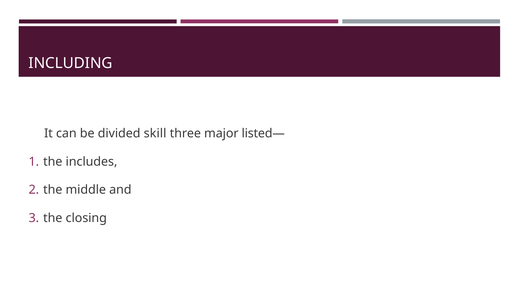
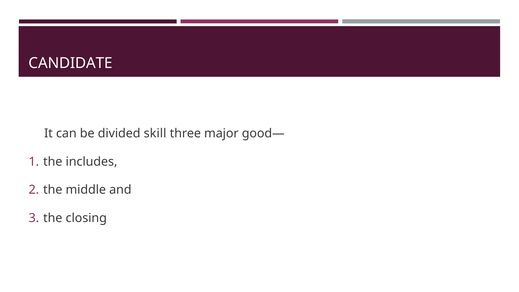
INCLUDING: INCLUDING -> CANDIDATE (71, 63)
listed—: listed— -> good— (263, 133)
